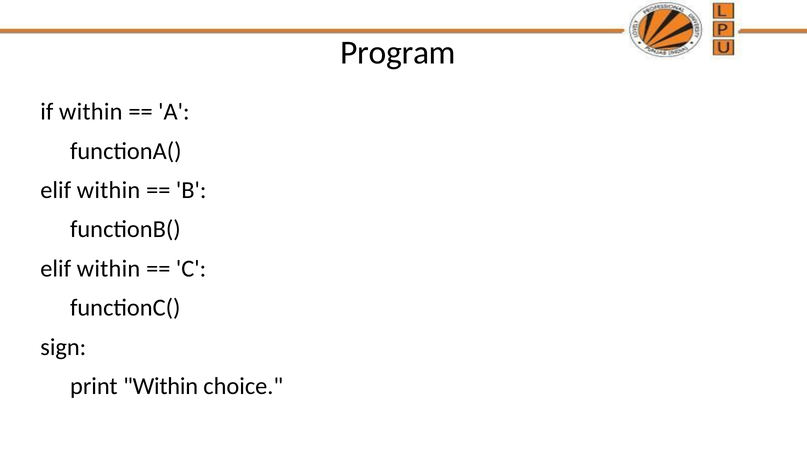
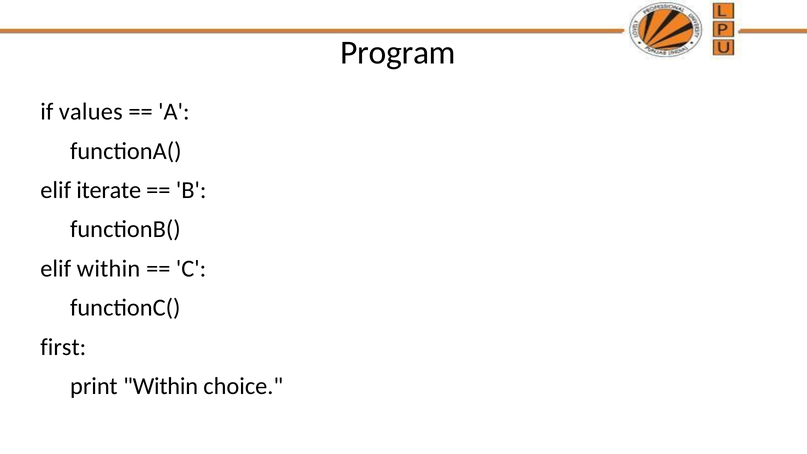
if within: within -> values (91, 112)
within: within -> iterate (109, 190)
sign: sign -> first (63, 347)
